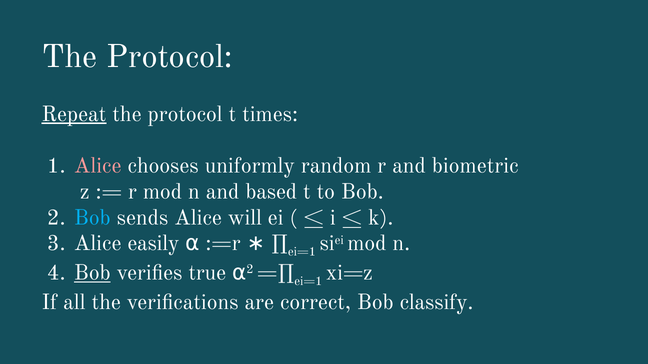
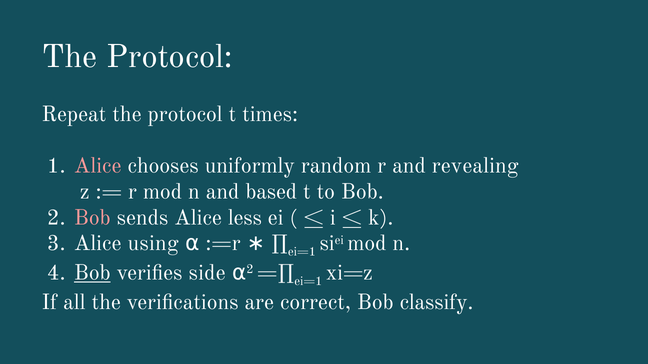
Repeat underline: present -> none (74, 114)
biometric: biometric -> revealing (475, 166)
Bob colour: light blue -> pink (92, 218)
will: will -> less (245, 218)
easily: easily -> using (153, 244)
true: true -> side (207, 273)
